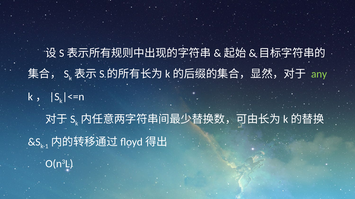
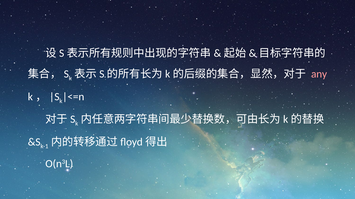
any colour: light green -> pink (319, 74)
